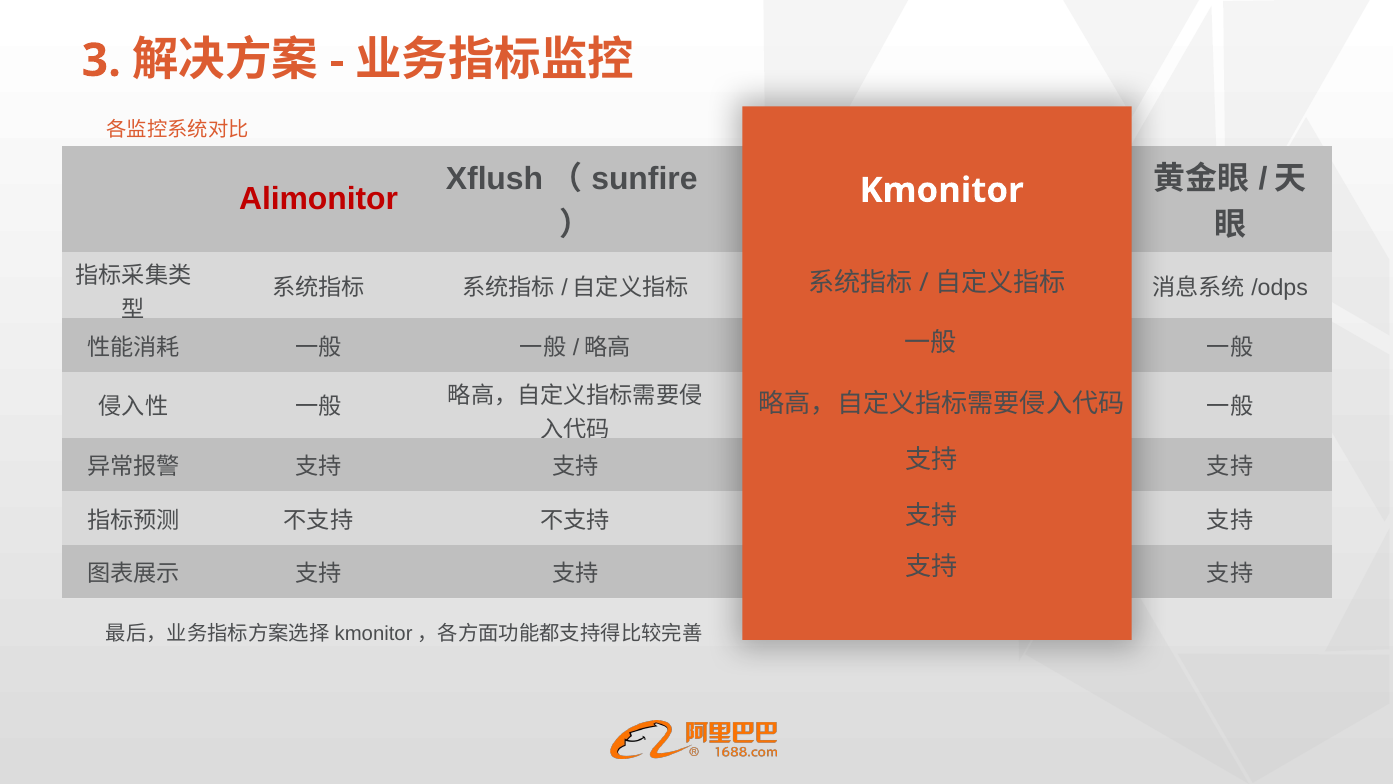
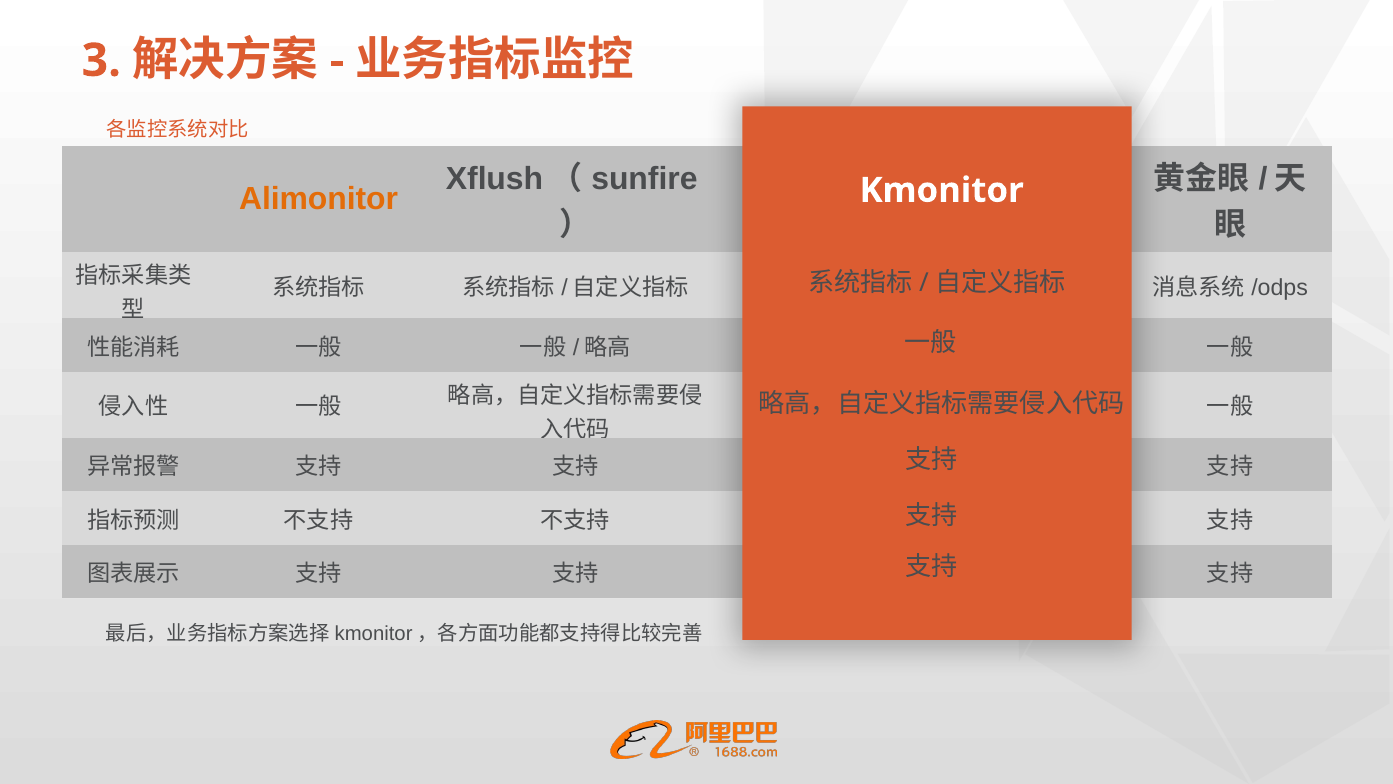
Alimonitor colour: red -> orange (319, 199)
